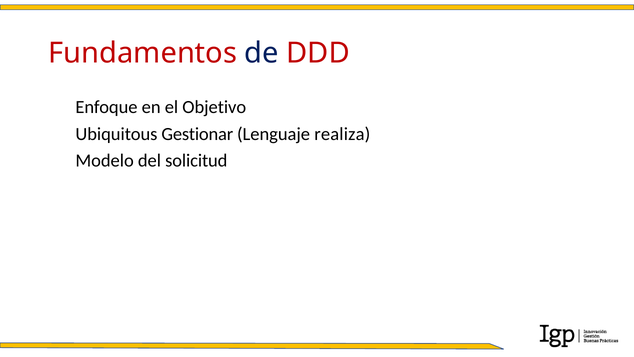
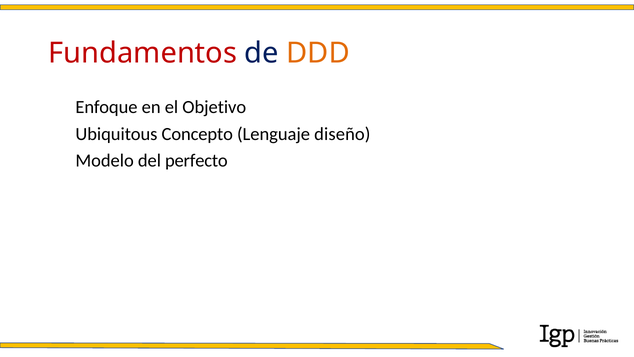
DDD colour: red -> orange (318, 53)
Gestionar: Gestionar -> Concepto (197, 134)
realiza: realiza -> diseño (342, 134)
solicitud: solicitud -> perfecto (196, 160)
